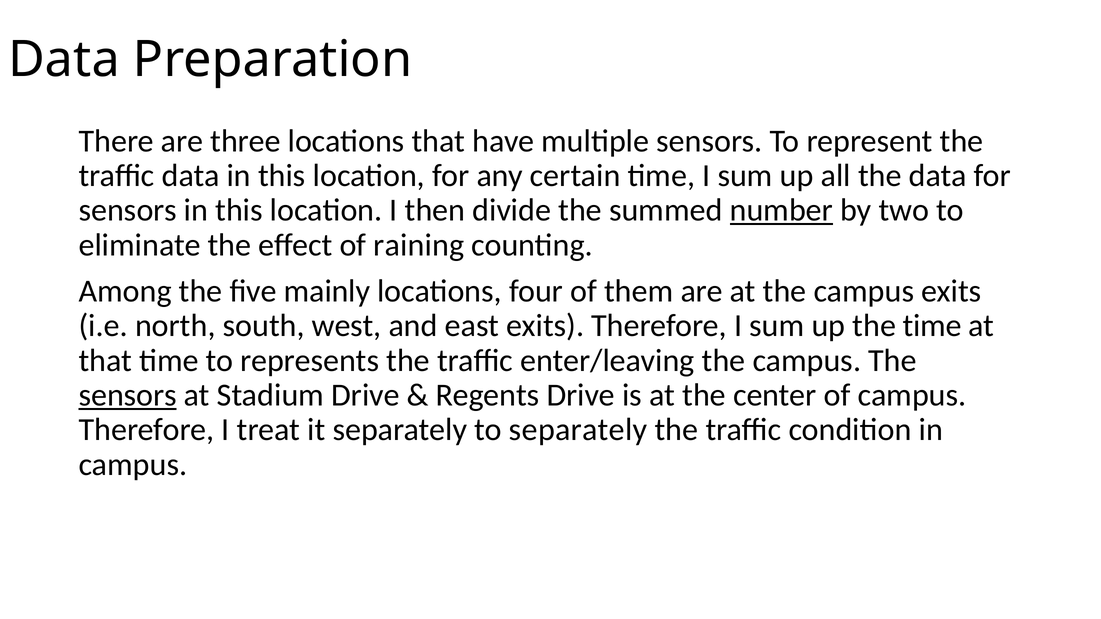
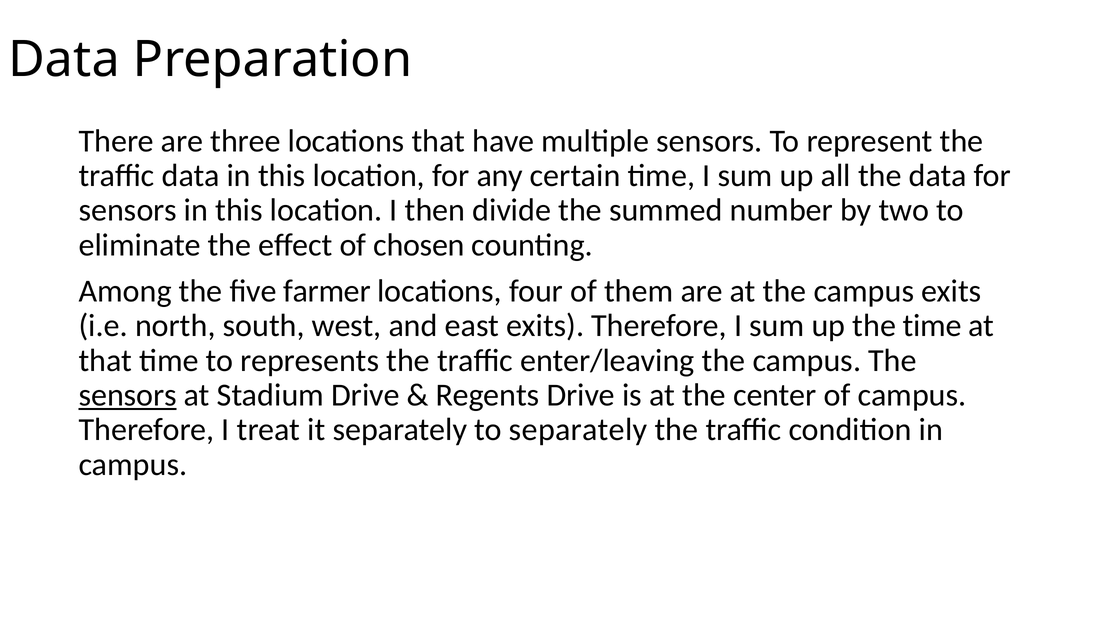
number underline: present -> none (781, 210)
raining: raining -> chosen (419, 245)
mainly: mainly -> farmer (327, 291)
